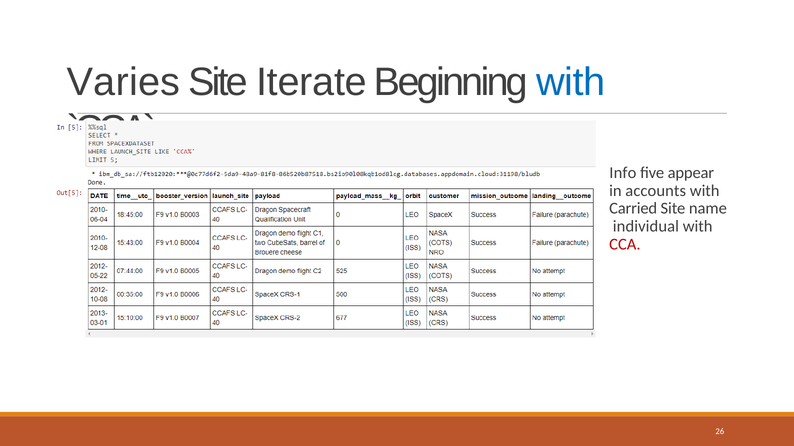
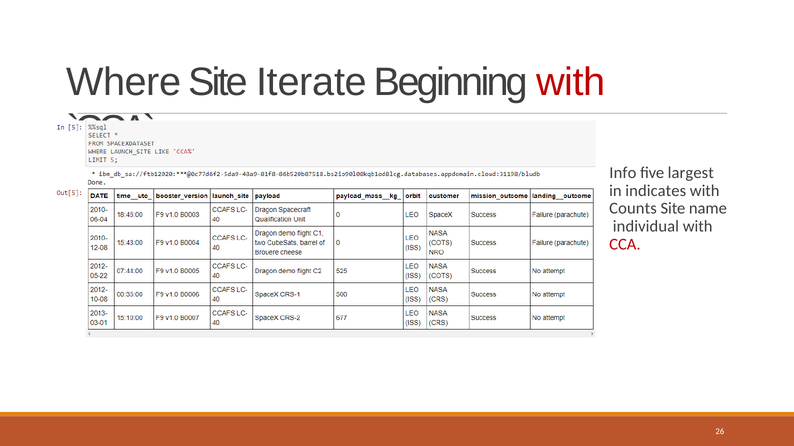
Varies: Varies -> Where (124, 82)
with colour: blue -> red (571, 82)
appear: appear -> largest (691, 173)
accounts: accounts -> indicates (656, 191)
Carried: Carried -> Counts (633, 209)
